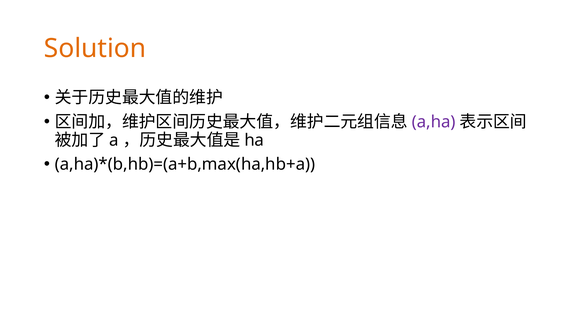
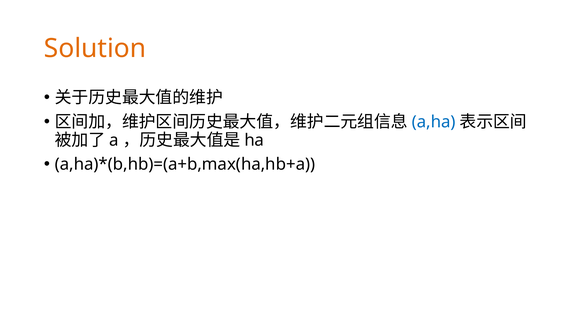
a,ha colour: purple -> blue (434, 122)
